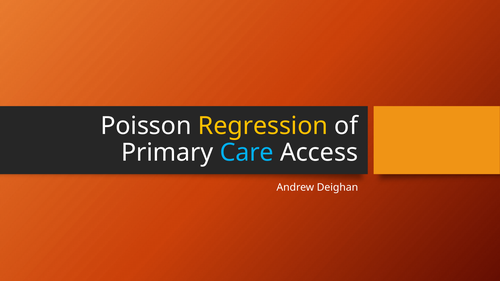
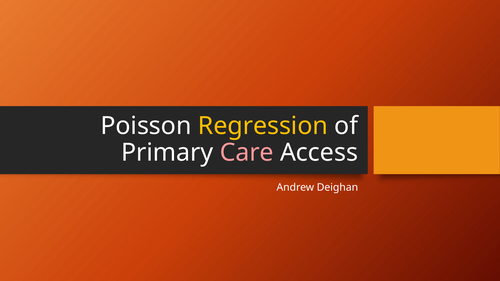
Care colour: light blue -> pink (247, 153)
